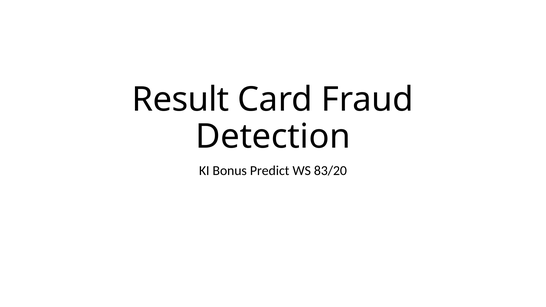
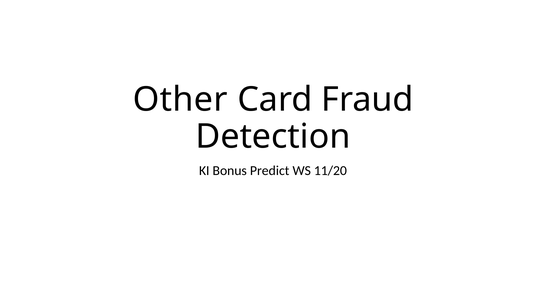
Result: Result -> Other (180, 100)
83/20: 83/20 -> 11/20 (330, 171)
